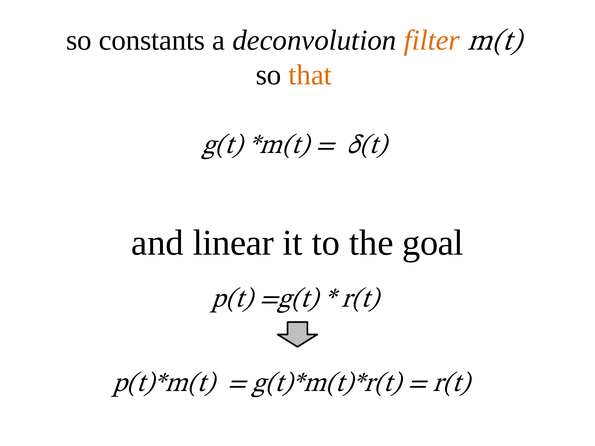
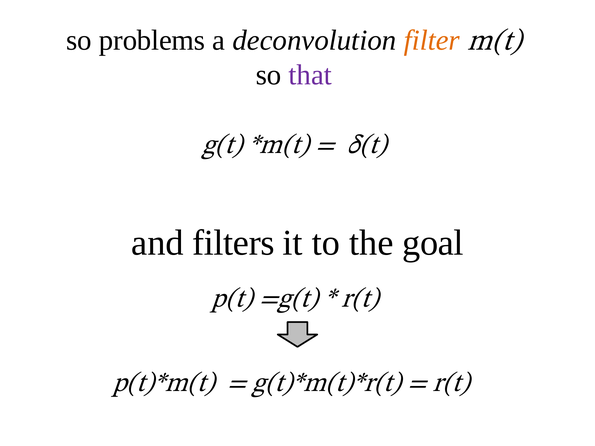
constants: constants -> problems (152, 40)
that colour: orange -> purple (310, 75)
linear: linear -> filters (233, 243)
